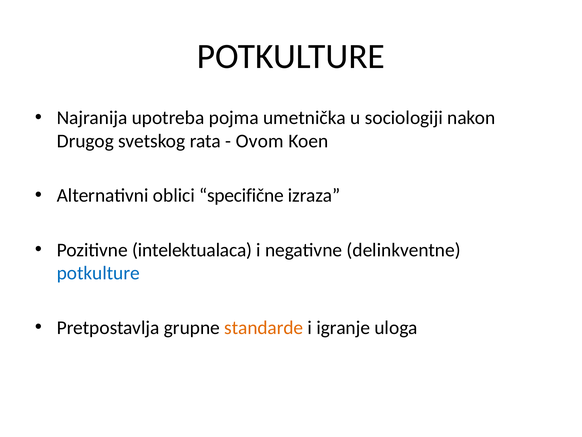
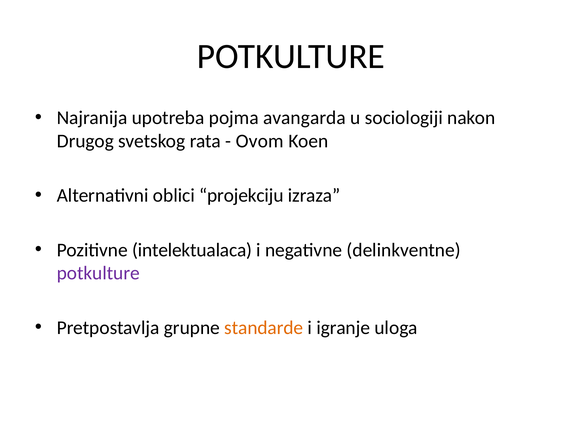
umetnička: umetnička -> avangarda (304, 118)
specifične: specifične -> projekciju (241, 195)
potkulture colour: blue -> purple (98, 273)
